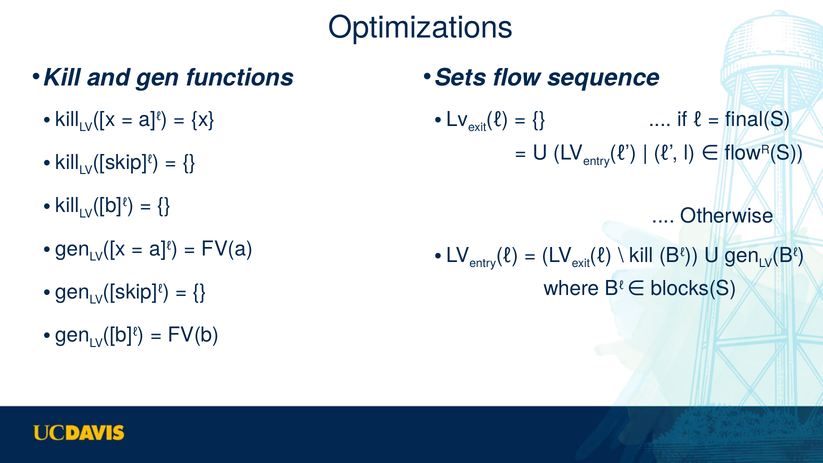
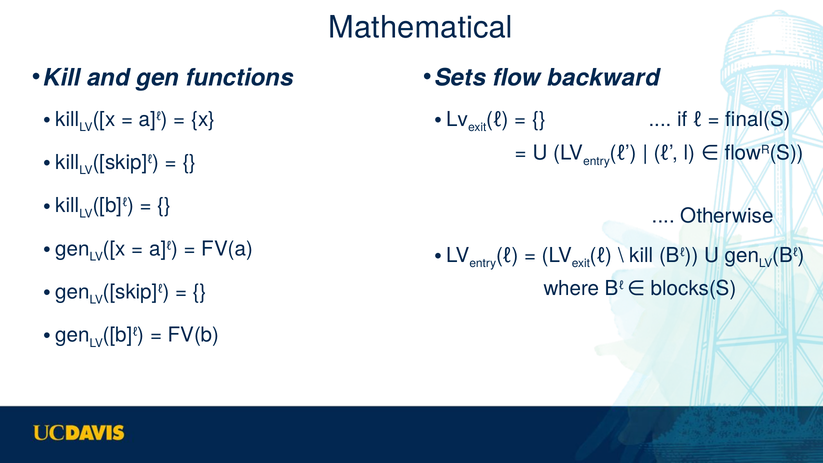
Optimizations: Optimizations -> Mathematical (421, 28)
sequence: sequence -> backward (603, 78)
